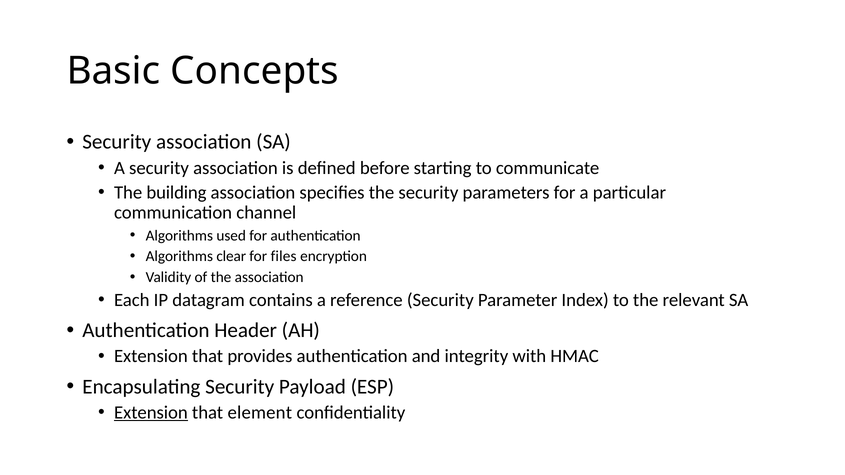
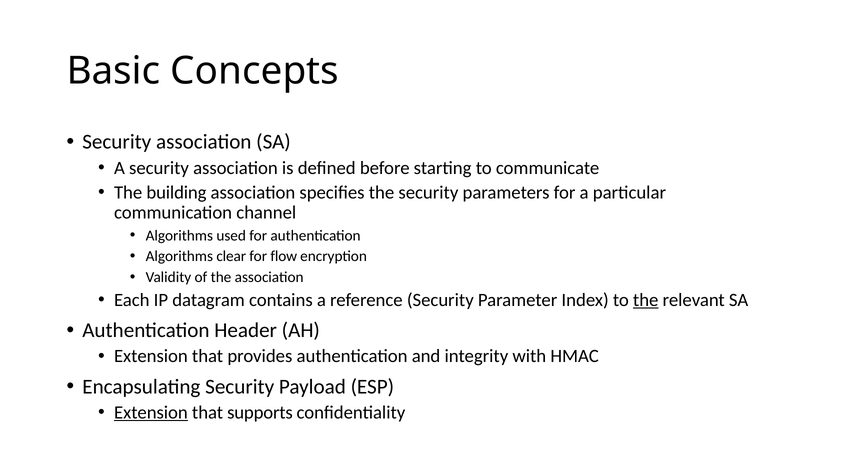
files: files -> flow (284, 257)
the underline: none -> present (646, 300)
element: element -> supports (260, 413)
